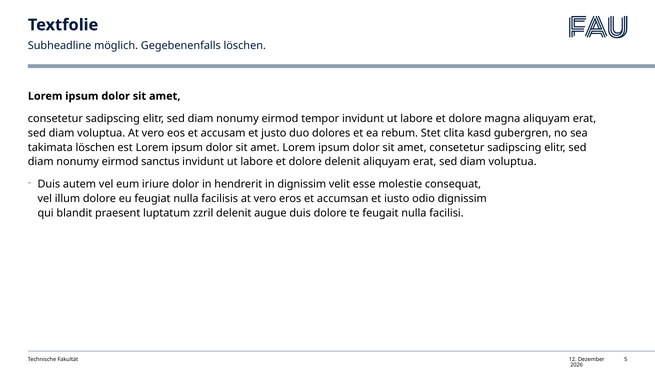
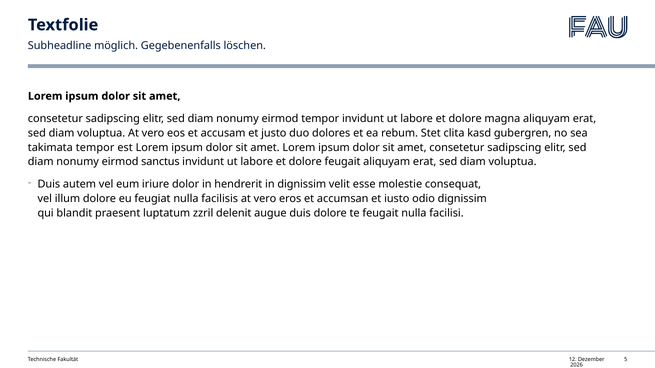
takimata löschen: löschen -> tempor (95, 148)
dolore delenit: delenit -> feugait (343, 162)
